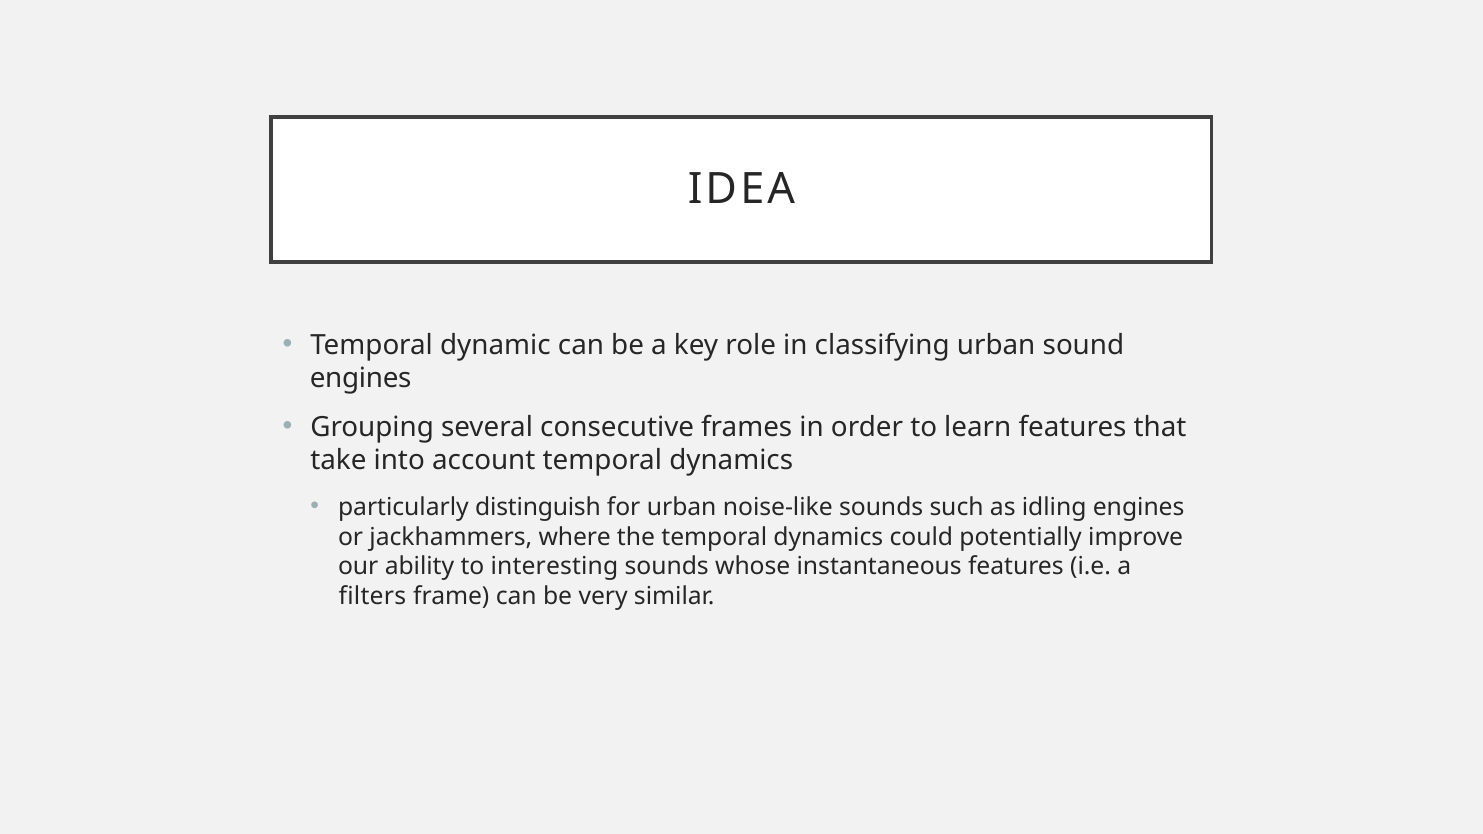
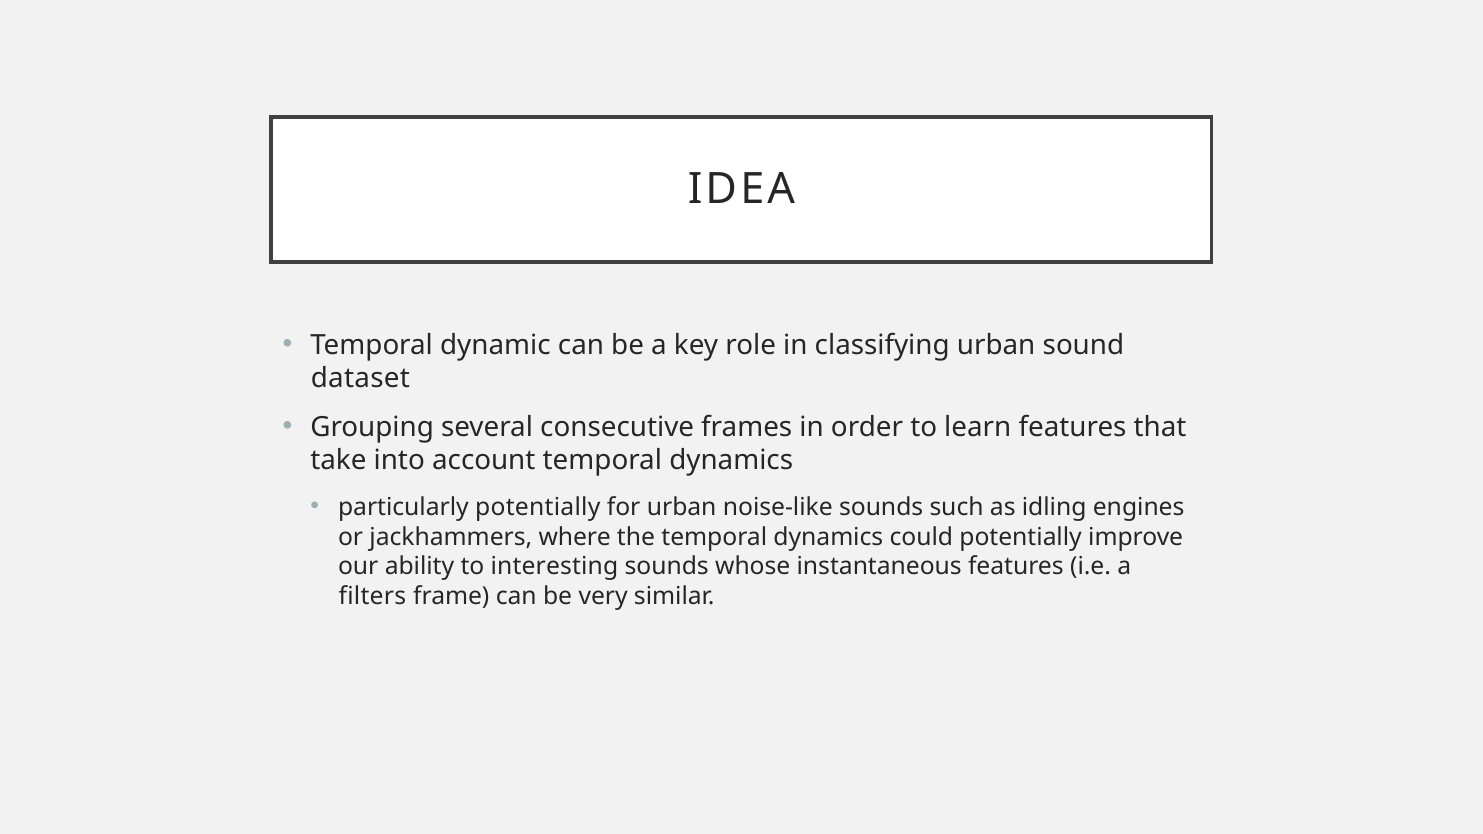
engines: engines -> dataset (360, 378)
particularly distinguish: distinguish -> potentially (538, 507)
